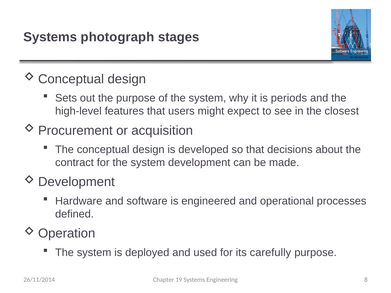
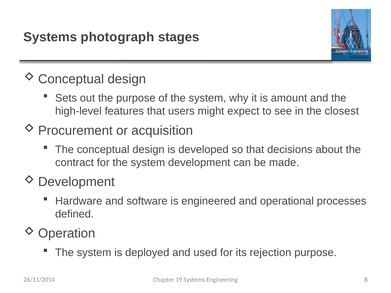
periods: periods -> amount (289, 98)
carefully: carefully -> rejection (270, 253)
